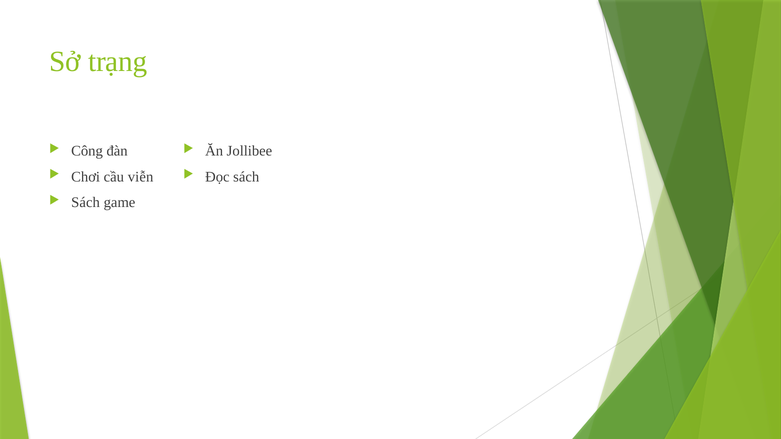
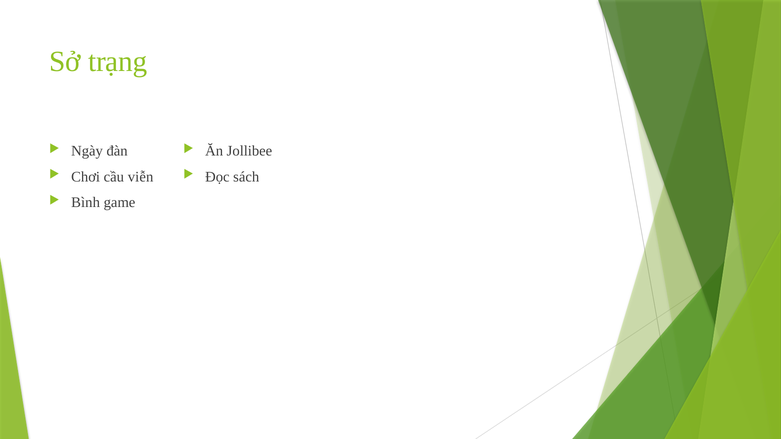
Công: Công -> Ngày (87, 151)
Sách: Sách -> Bình (86, 203)
